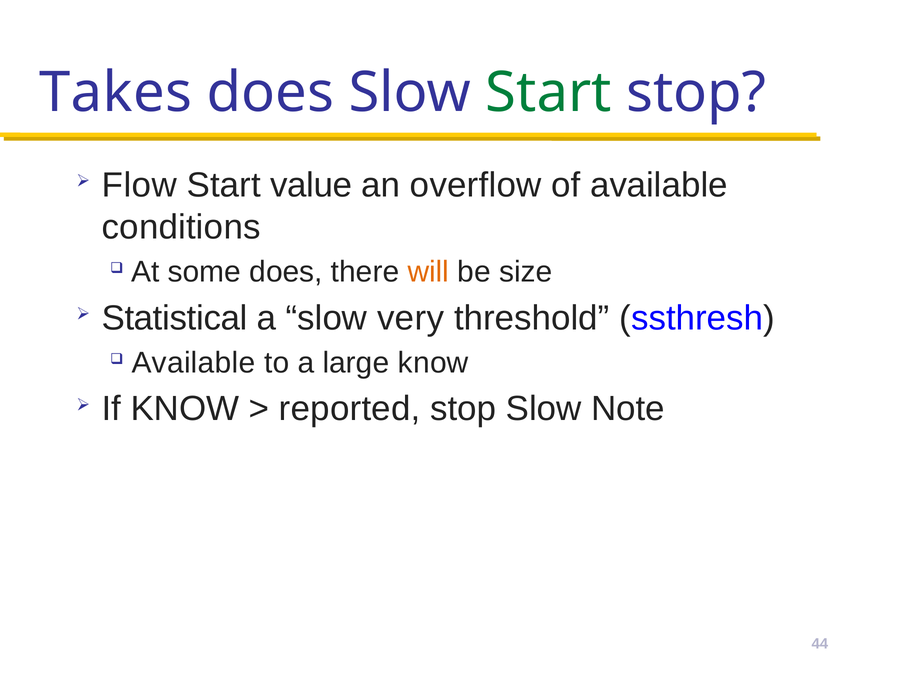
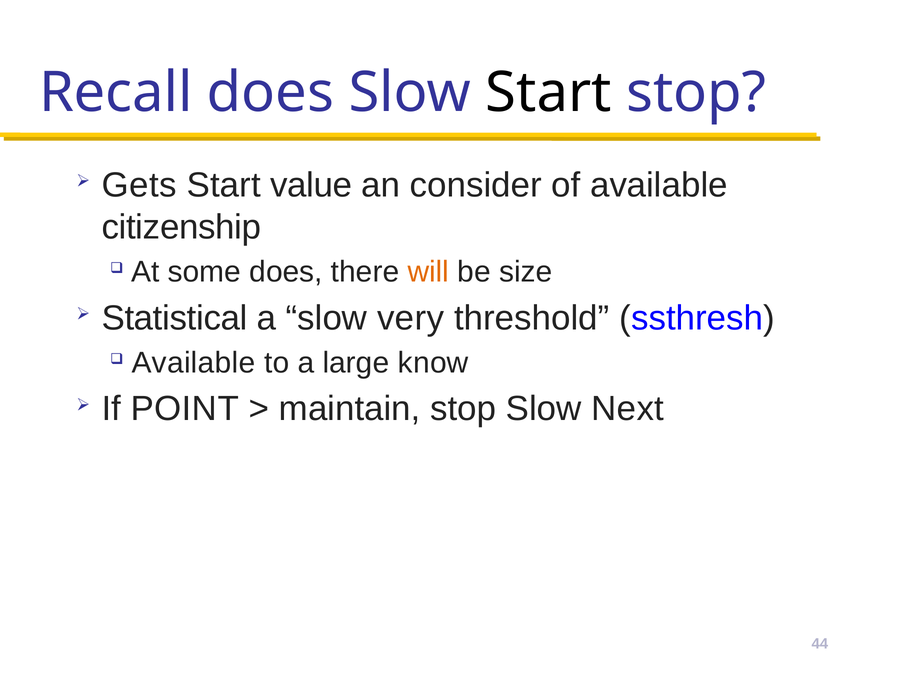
Takes: Takes -> Recall (116, 93)
Start colour: green -> black (549, 93)
Flow: Flow -> Gets (139, 185)
overflow: overflow -> consider (476, 185)
conditions: conditions -> citizenship (181, 227)
If KNOW: KNOW -> POINT (185, 409)
reported: reported -> maintain (350, 409)
Note: Note -> Next (628, 409)
